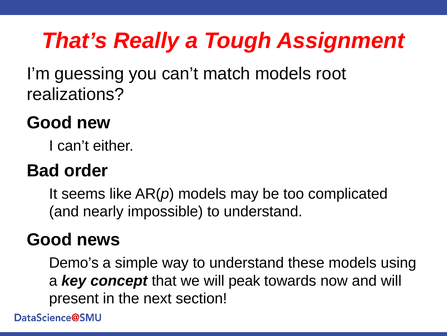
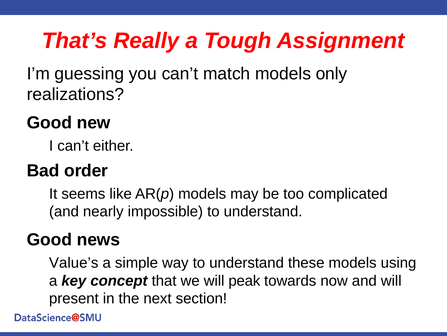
root: root -> only (331, 73)
Demo’s: Demo’s -> Value’s (74, 262)
